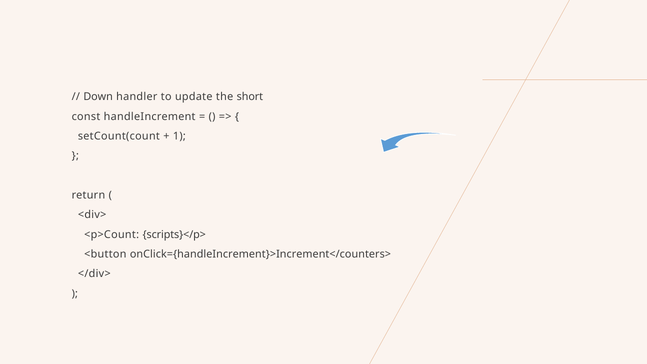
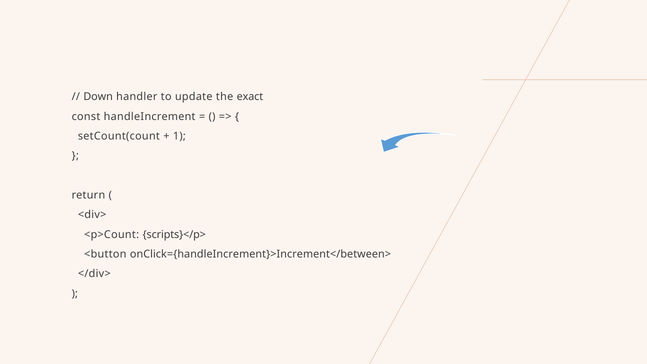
short: short -> exact (250, 97)
onClick={handleIncrement}>Increment</counters>: onClick={handleIncrement}>Increment</counters> -> onClick={handleIncrement}>Increment</between> (260, 254)
